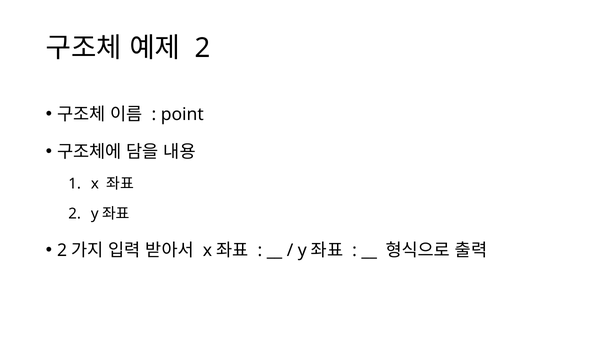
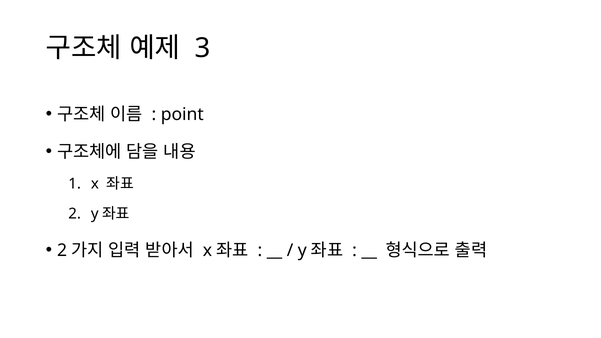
2: 2 -> 3 (202, 48)
